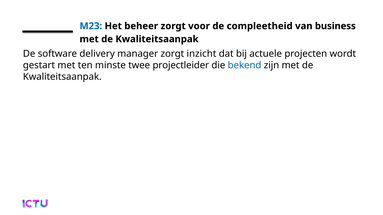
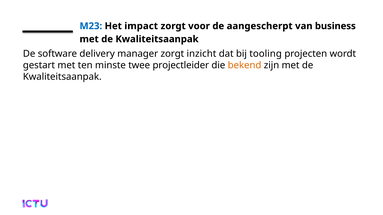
beheer: beheer -> impact (141, 26)
compleetheid: compleetheid -> aangescherpt (260, 26)
actuele: actuele -> tooling (266, 54)
bekend colour: blue -> orange (245, 65)
